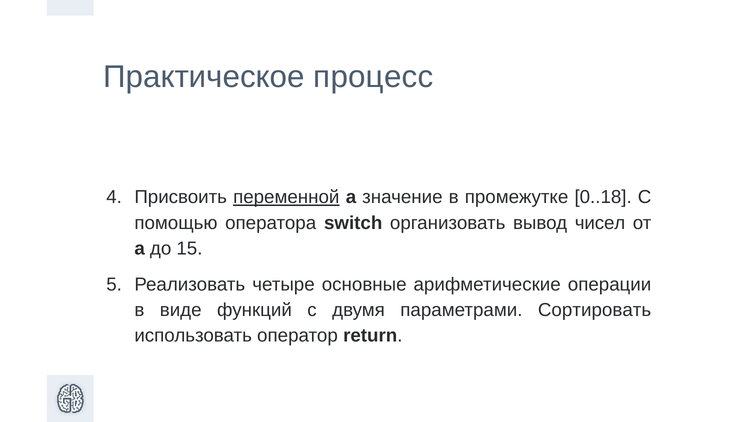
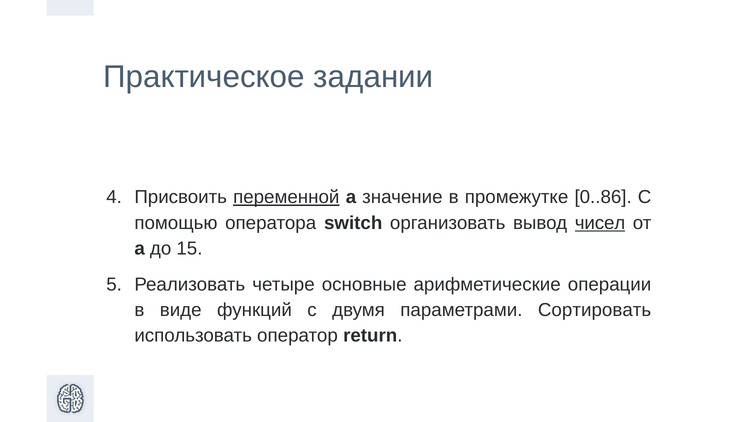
процесс: процесс -> задании (373, 77)
0..18: 0..18 -> 0..86 (603, 197)
чисел underline: none -> present (600, 223)
